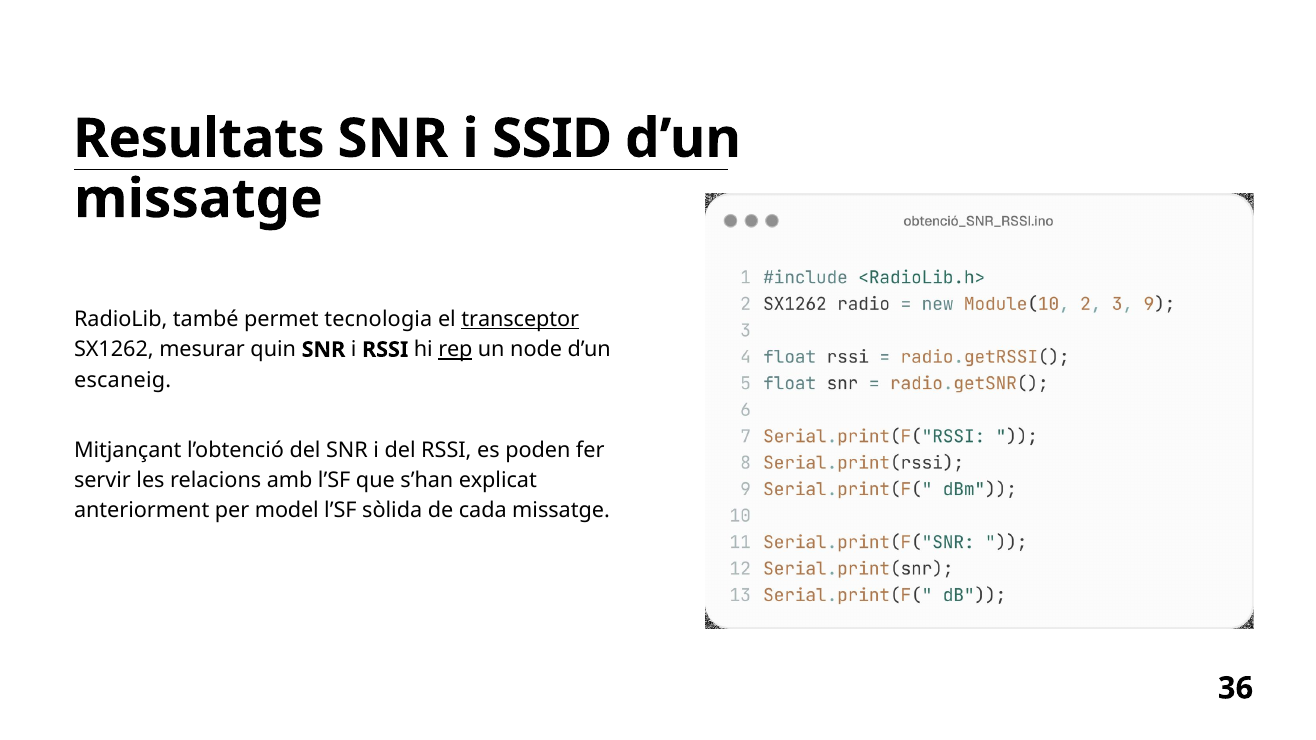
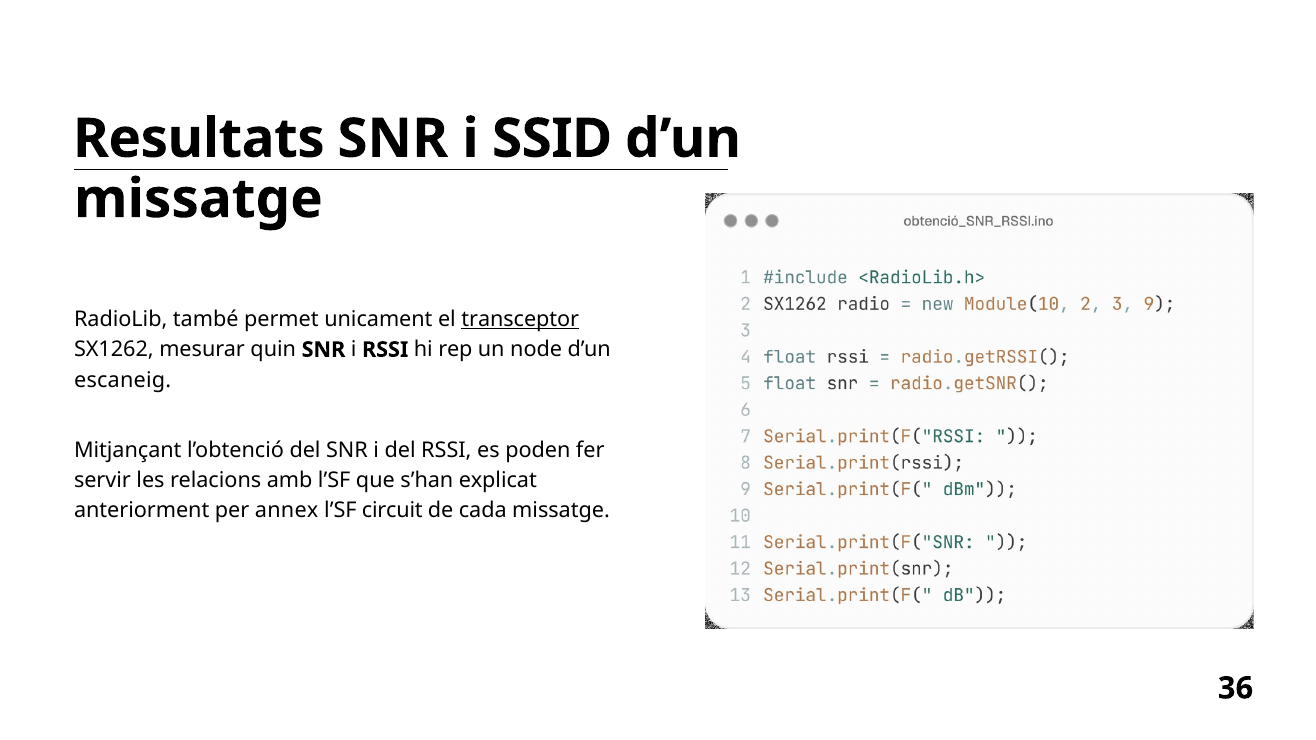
tecnologia: tecnologia -> unicament (378, 319)
rep underline: present -> none (455, 350)
model: model -> annex (287, 511)
sòlida: sòlida -> circuit (392, 511)
